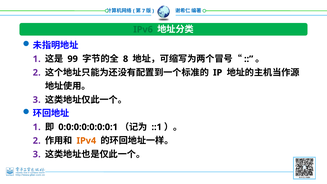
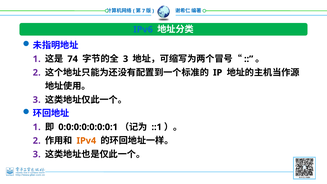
IPv6 colour: green -> blue (143, 29)
99: 99 -> 74 (73, 59)
8: 8 -> 3 (126, 59)
